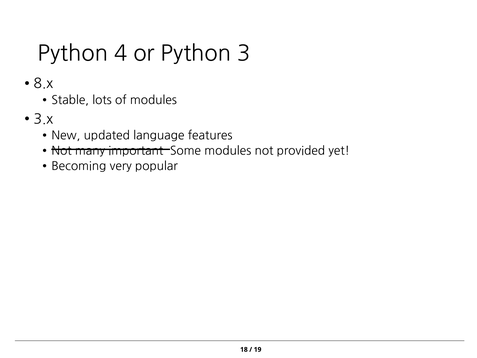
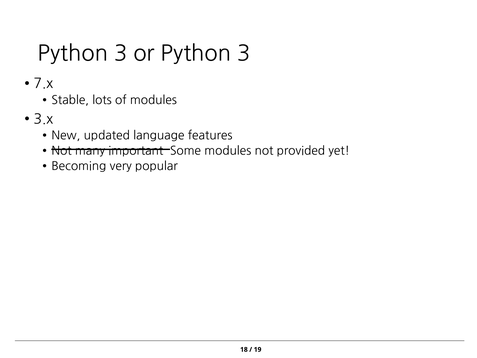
4: 4 -> 3 (121, 53)
8.x: 8.x -> 7.x (43, 84)
